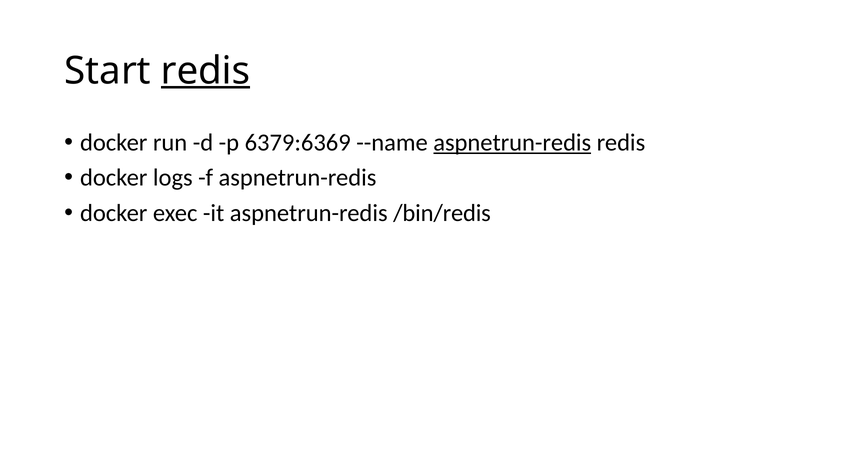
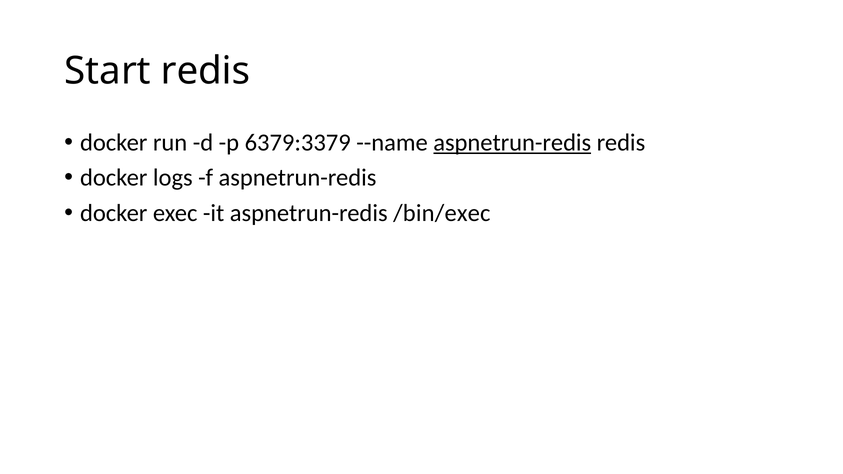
redis underline: present -> none (206, 71)
6379:6369: 6379:6369 -> 6379:3379 (298, 143)
/bin/redis: /bin/redis -> /bin/exec (442, 213)
